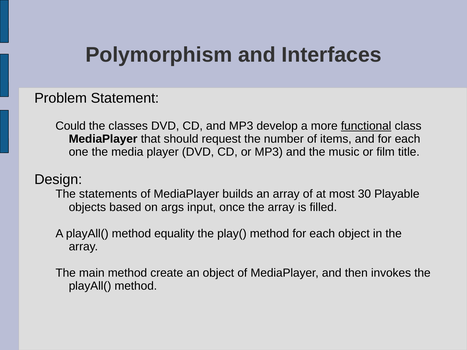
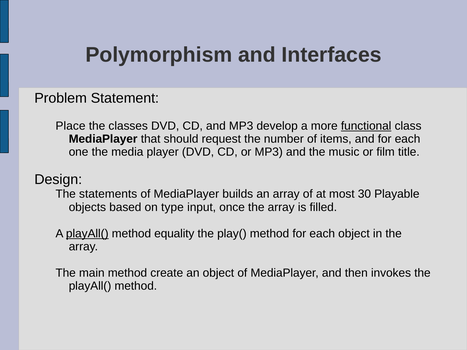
Could: Could -> Place (71, 126)
args: args -> type (172, 207)
playAll( underline: none -> present (87, 234)
